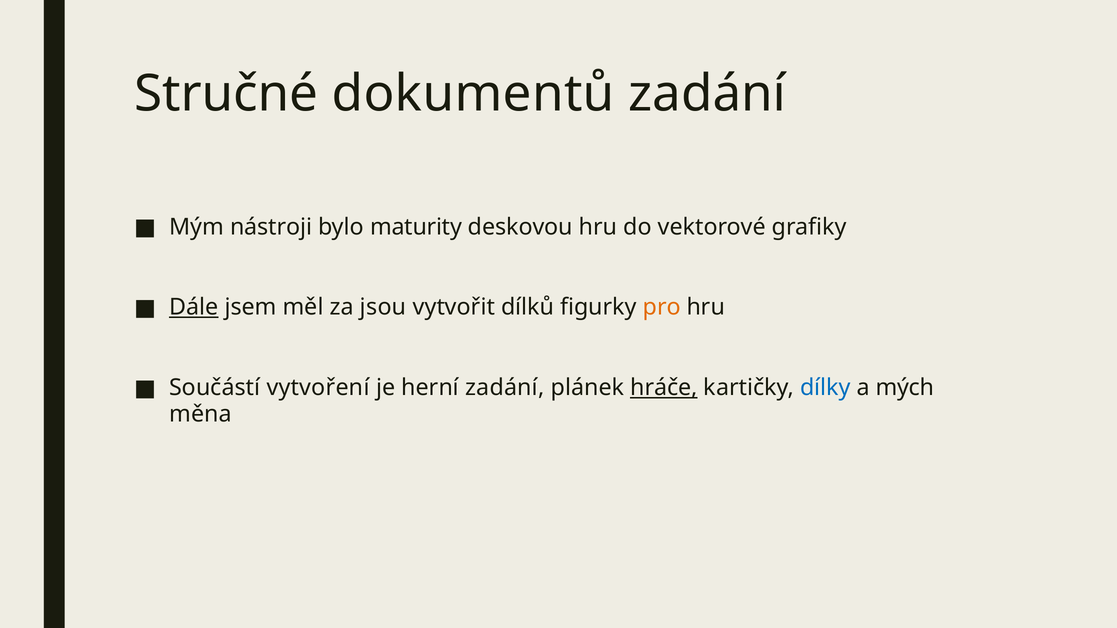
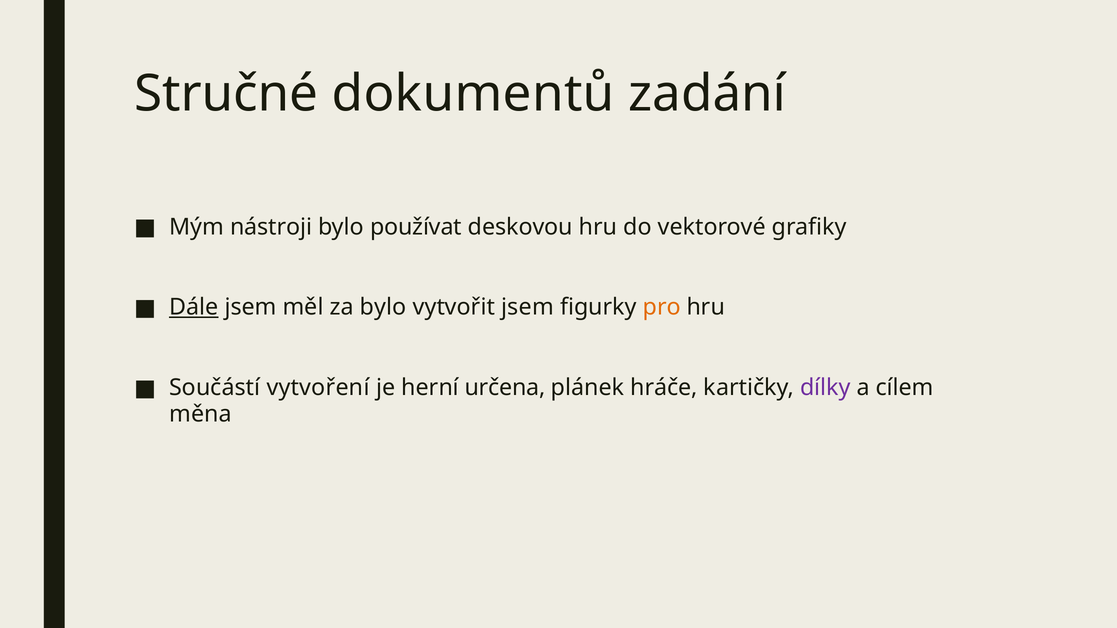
maturity: maturity -> používat (416, 227)
za jsou: jsou -> bylo (383, 307)
vytvořit dílků: dílků -> jsem (527, 307)
herní zadání: zadání -> určena (505, 388)
hráče underline: present -> none (664, 388)
dílky colour: blue -> purple (825, 388)
mých: mých -> cílem (905, 388)
